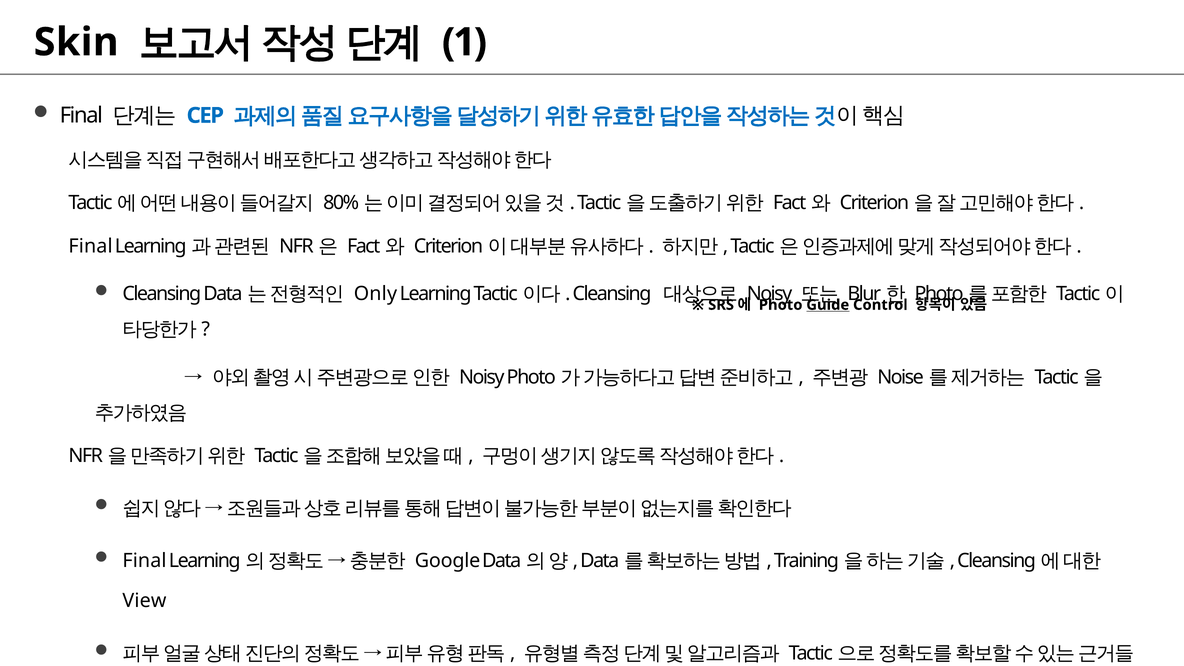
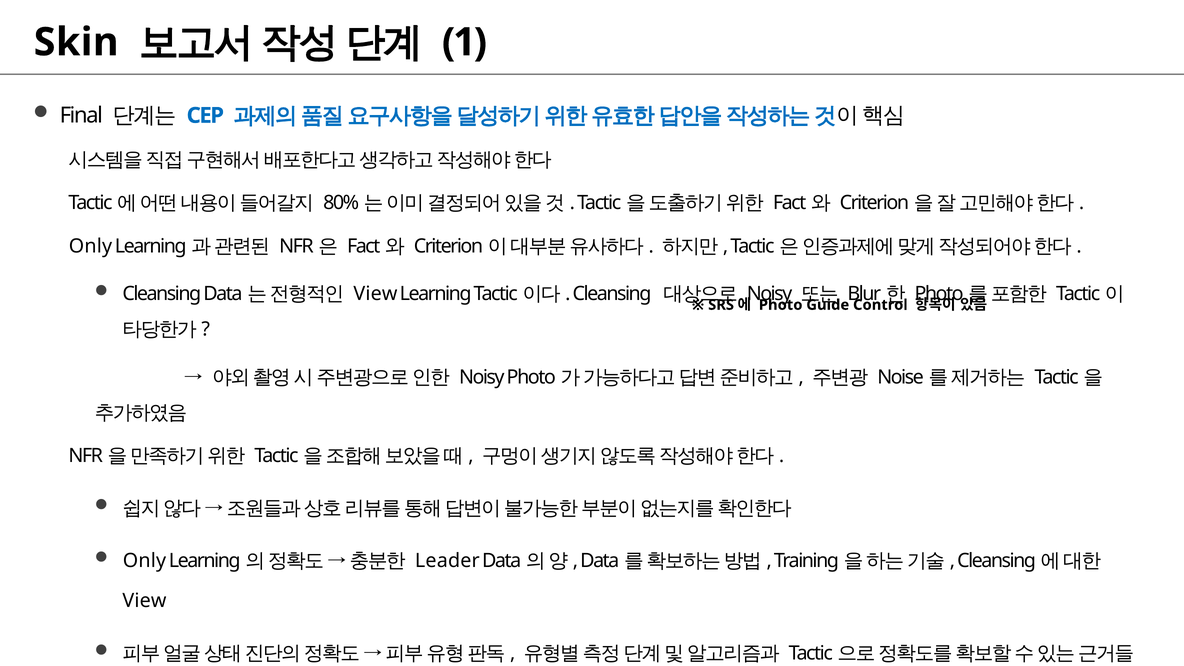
Final: Final -> Only (90, 246)
Only: Only -> View (375, 294)
Guide underline: present -> none (828, 305)
Final: Final -> Only (144, 561)
Google: Google -> Leader (447, 561)
